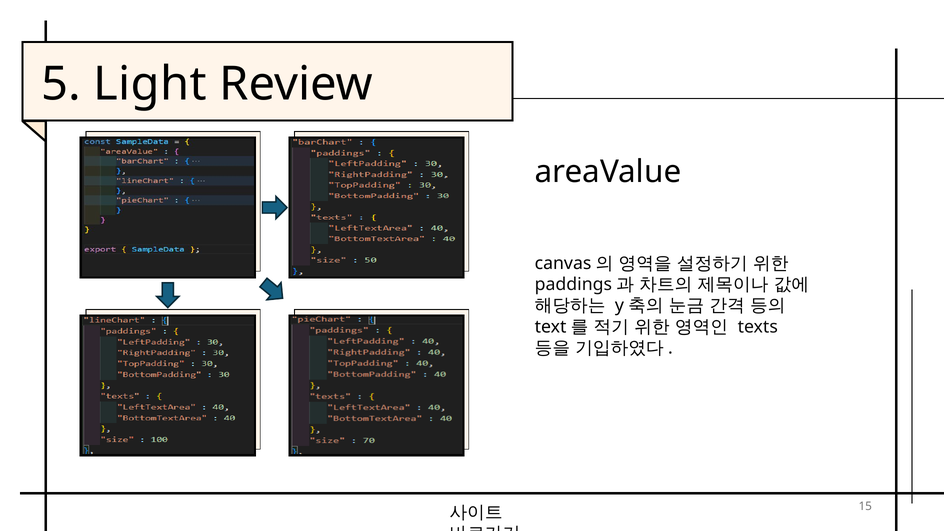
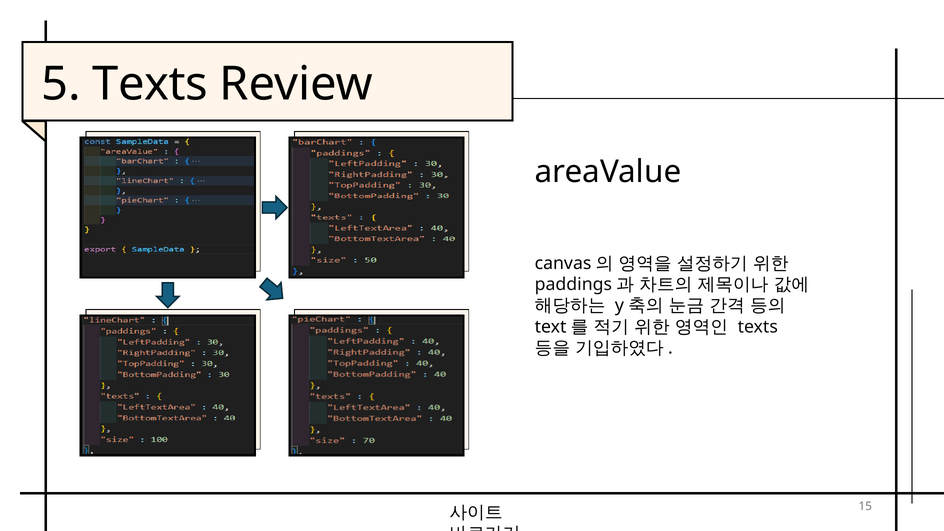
5 Light: Light -> Texts (150, 84)
